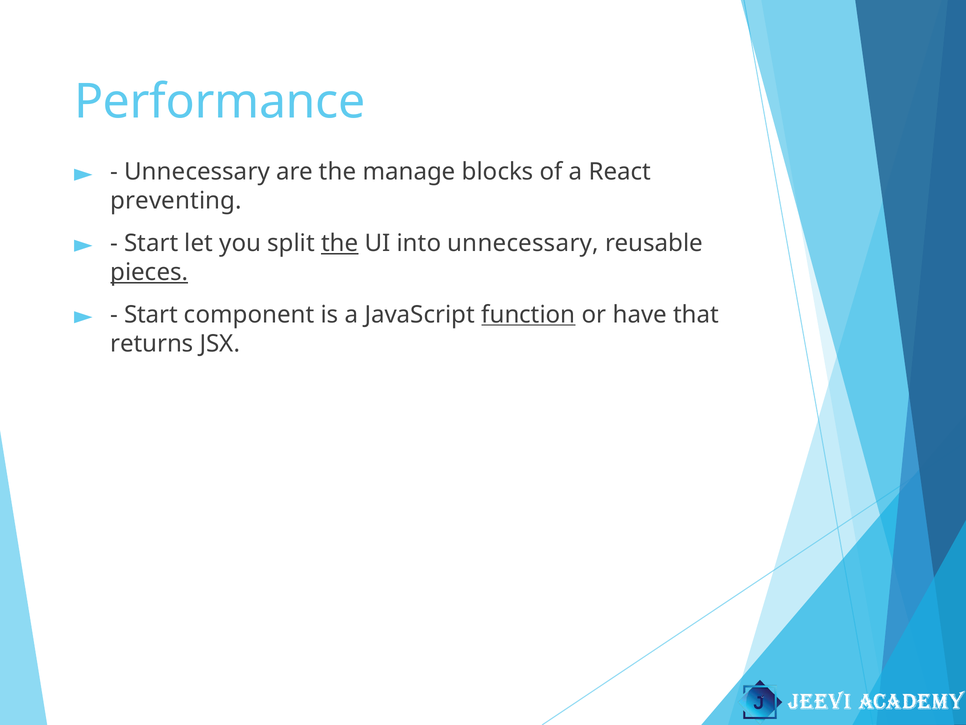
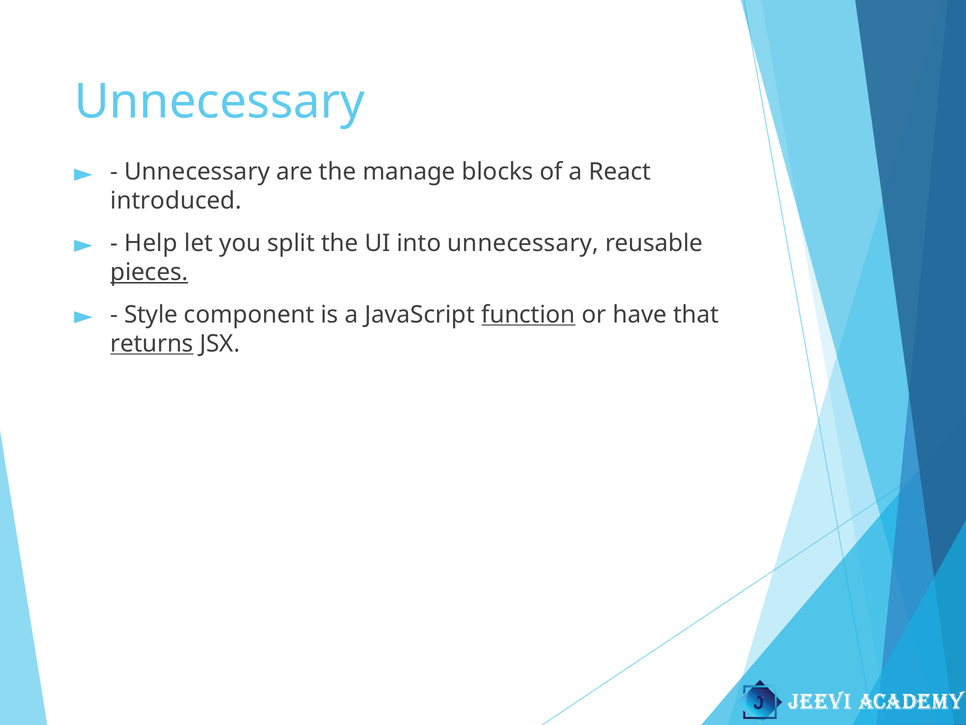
Performance: Performance -> Unnecessary (220, 102)
preventing: preventing -> introduced (176, 201)
Start: Start -> Help (151, 243)
the underline: present -> none (340, 243)
Start: Start -> Style (151, 314)
returns underline: none -> present (152, 343)
